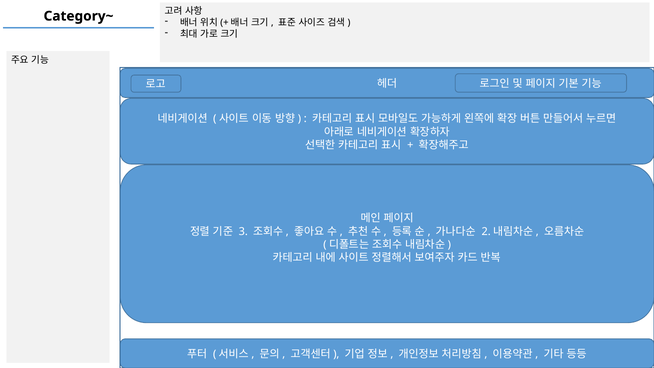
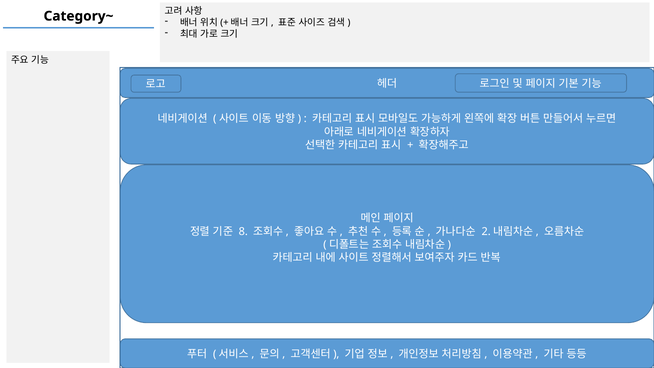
3: 3 -> 8 (243, 231)
